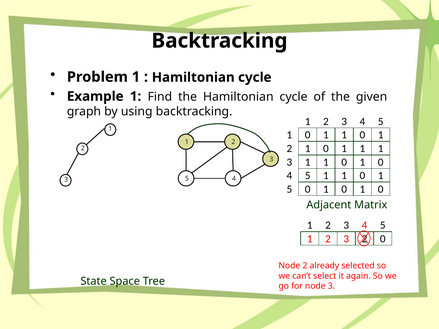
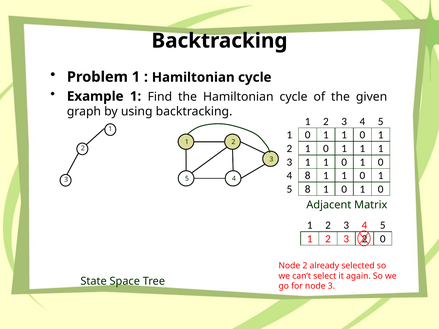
5: 5 -> 8 (308, 176)
5 0: 0 -> 8 (308, 189)
